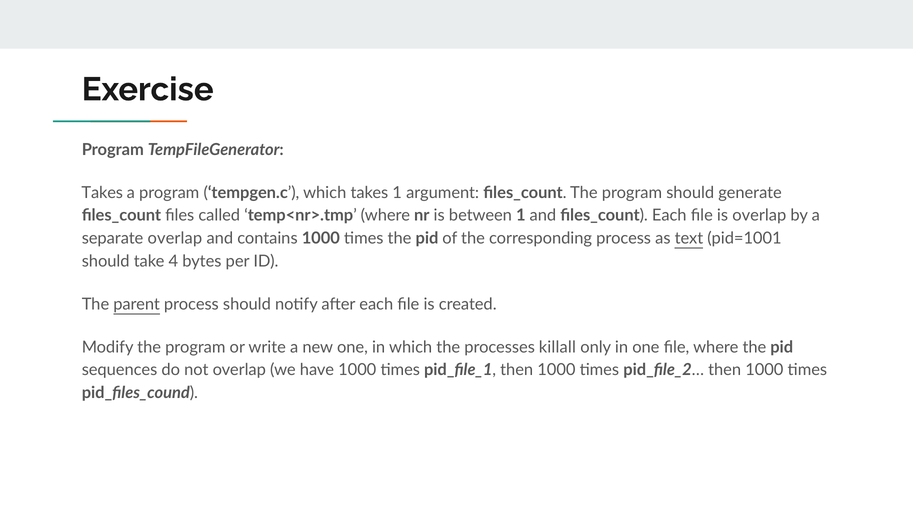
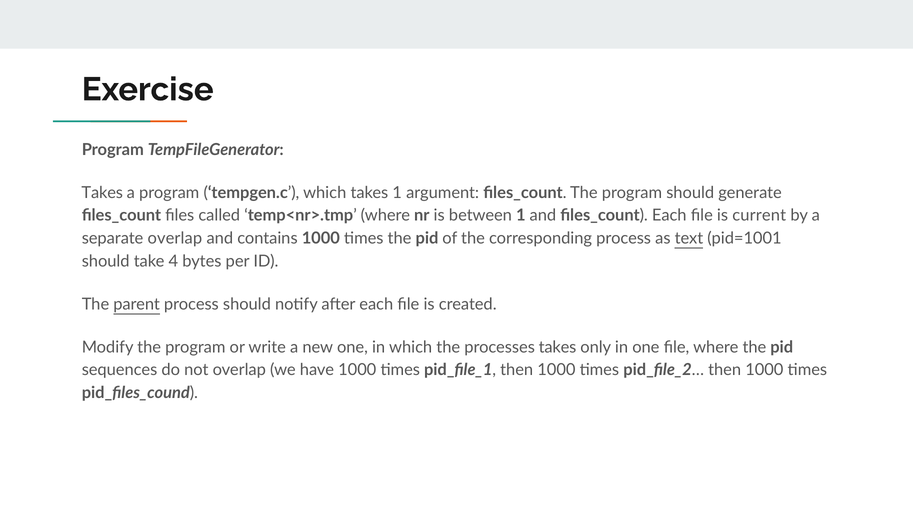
is overlap: overlap -> current (759, 215)
processes killall: killall -> takes (558, 347)
